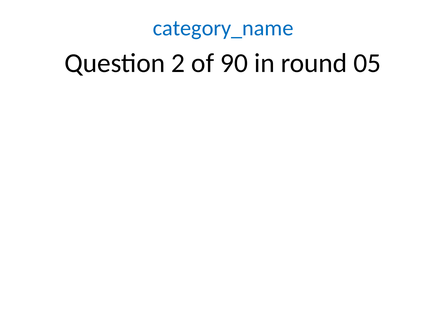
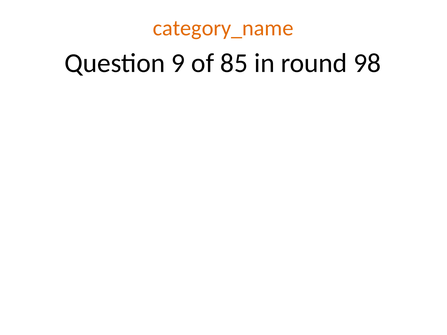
category_name colour: blue -> orange (223, 28)
2: 2 -> 9 (178, 63)
90: 90 -> 85 (234, 63)
05: 05 -> 98 (367, 63)
